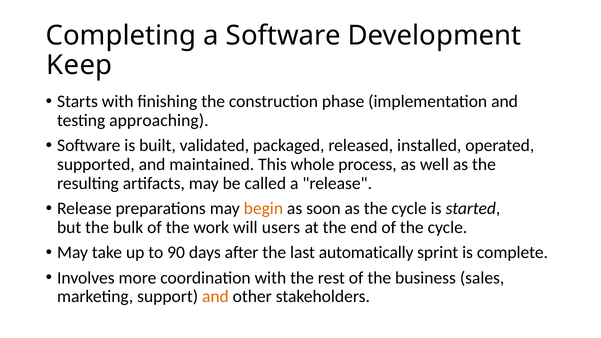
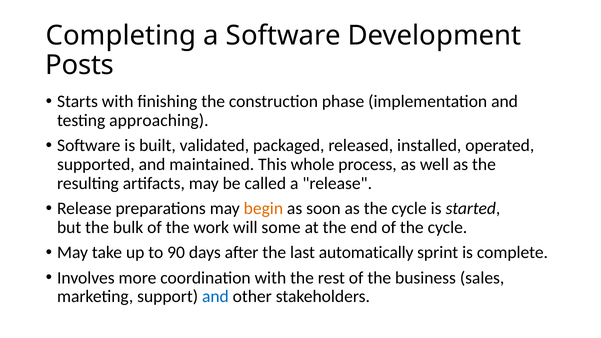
Keep: Keep -> Posts (80, 65)
users: users -> some (281, 228)
and colour: orange -> blue (215, 297)
